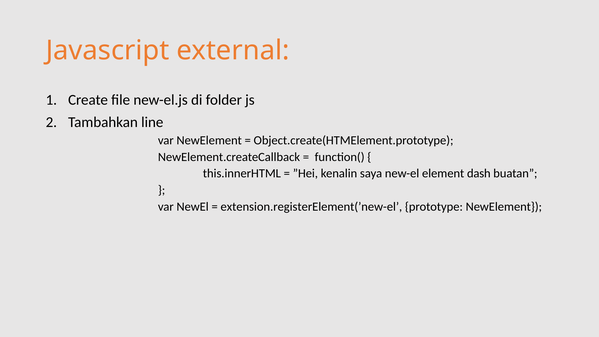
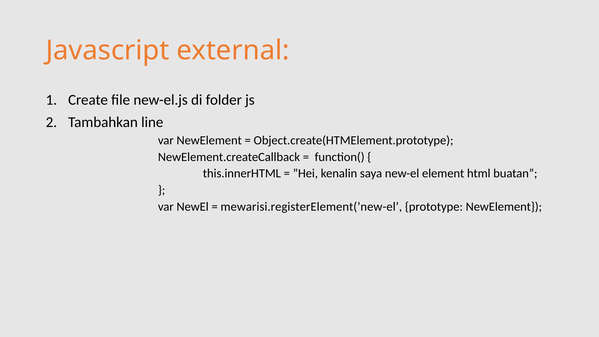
dash: dash -> html (479, 173)
extension.registerElement(’new-el: extension.registerElement(’new-el -> mewarisi.registerElement(’new-el (311, 207)
